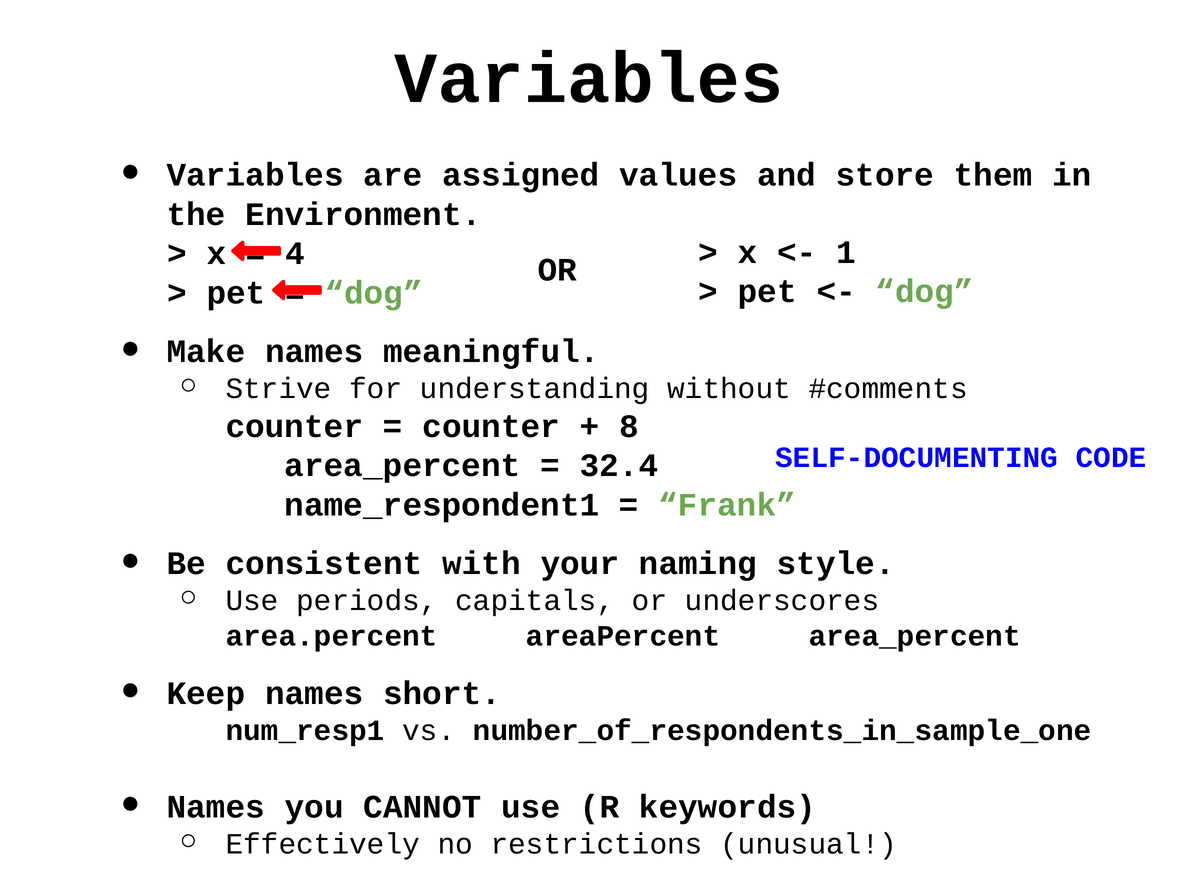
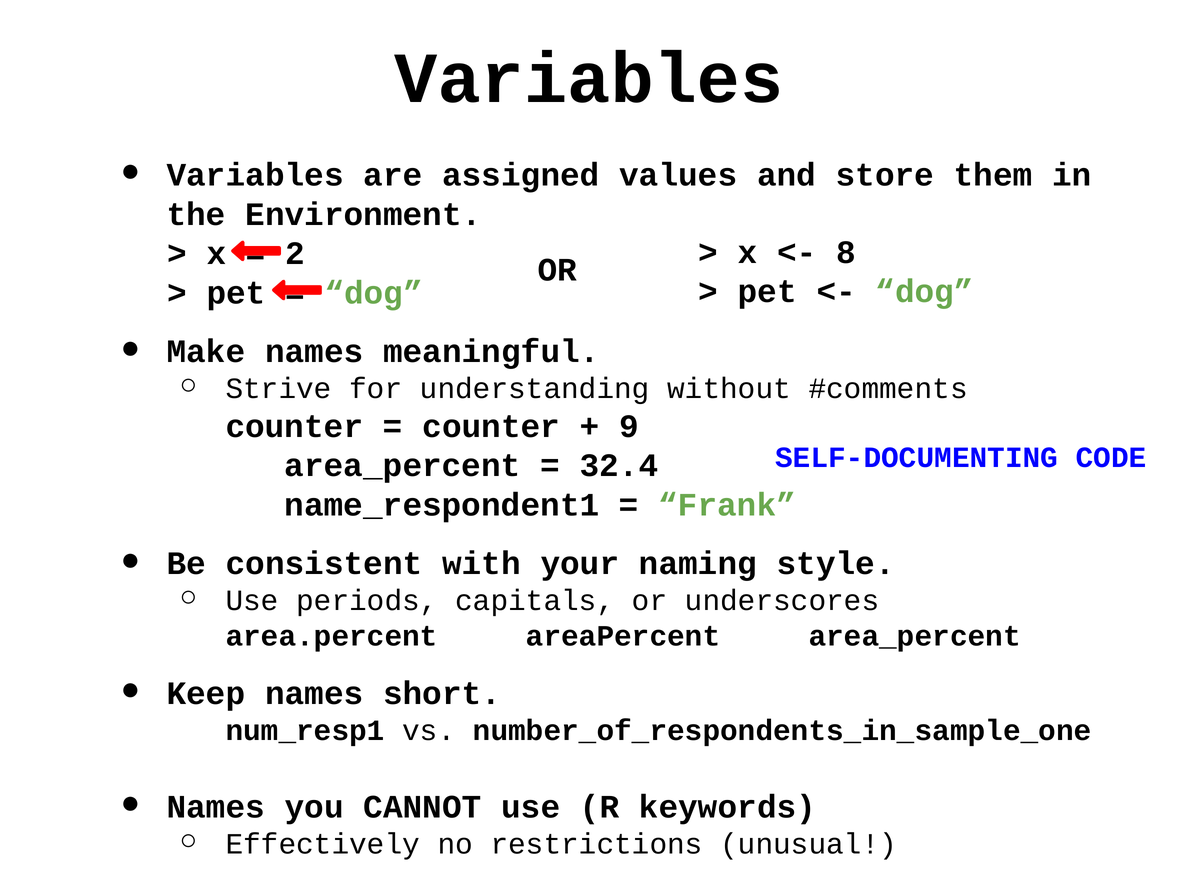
1: 1 -> 8 (846, 252)
4: 4 -> 2 (295, 254)
8: 8 -> 9 (629, 426)
